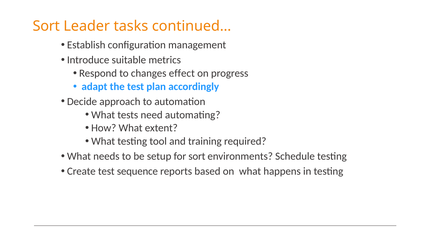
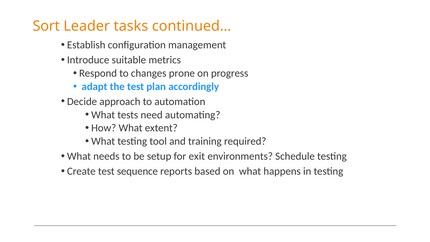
effect: effect -> prone (182, 73)
for sort: sort -> exit (197, 156)
